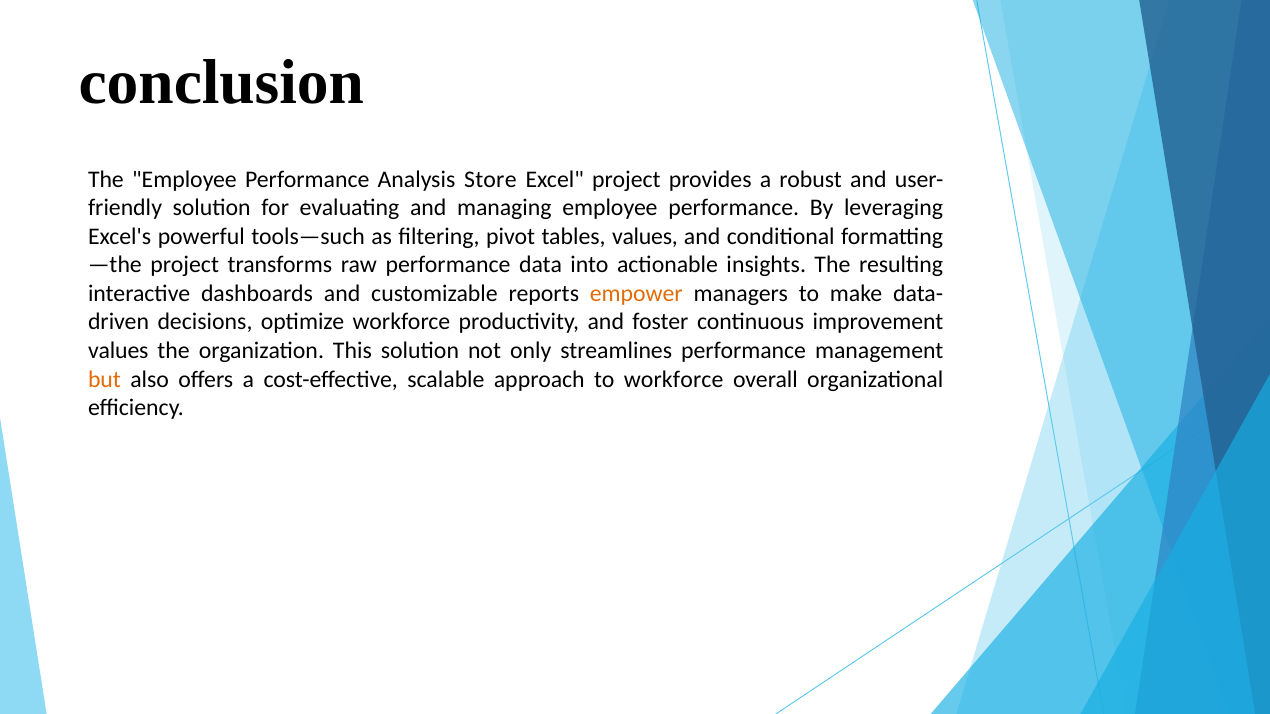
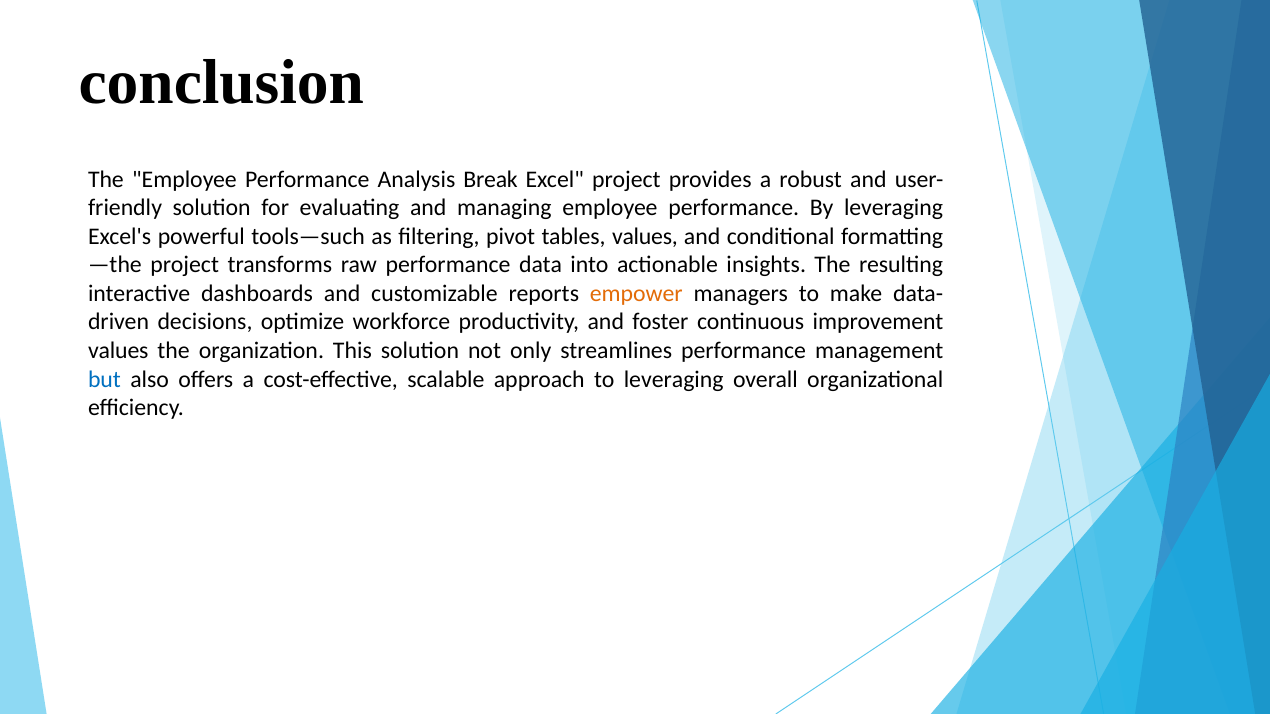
Store: Store -> Break (491, 179)
but colour: orange -> blue (104, 379)
to workforce: workforce -> leveraging (674, 379)
